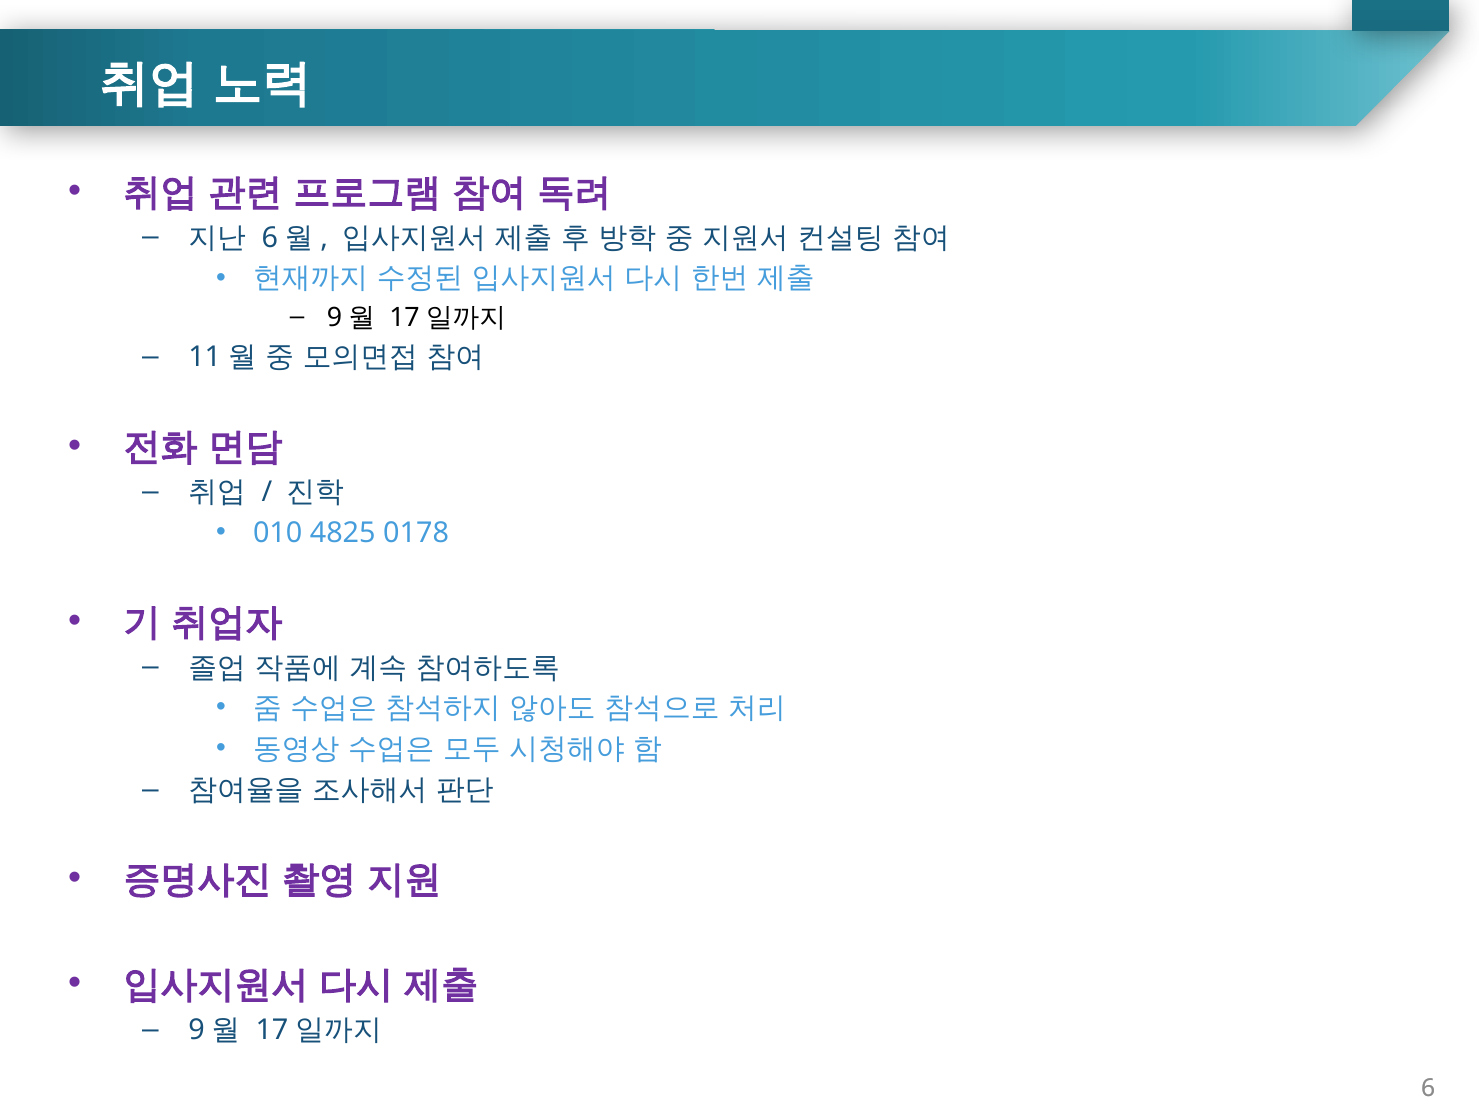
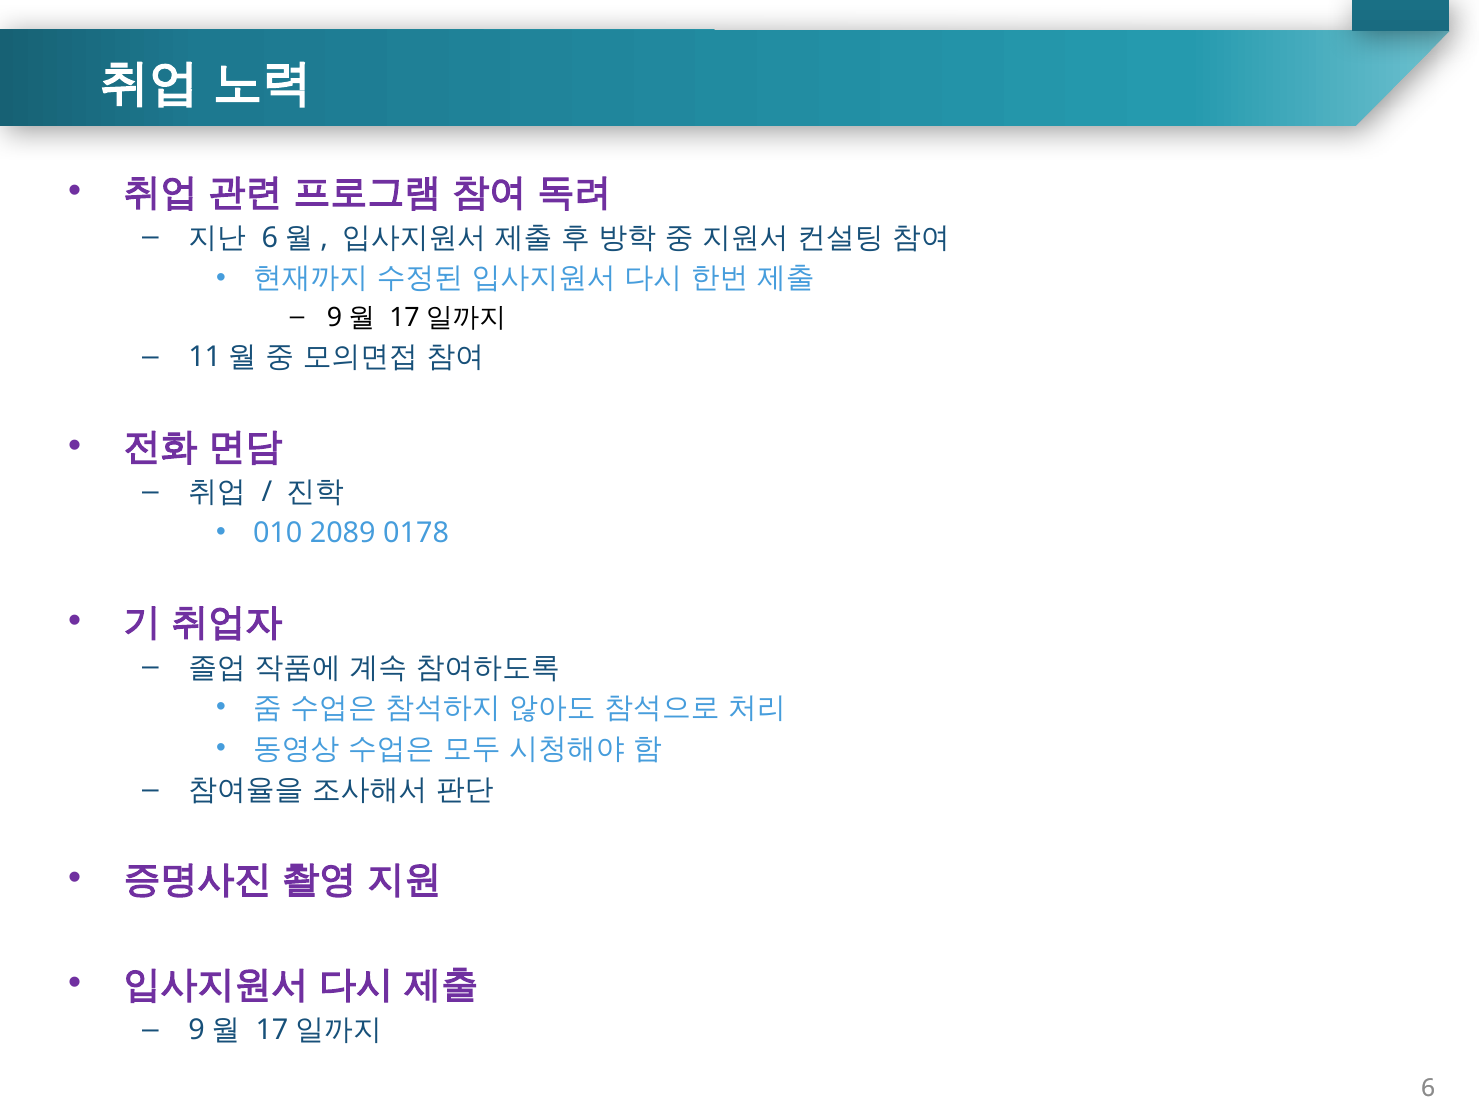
4825: 4825 -> 2089 (343, 533)
